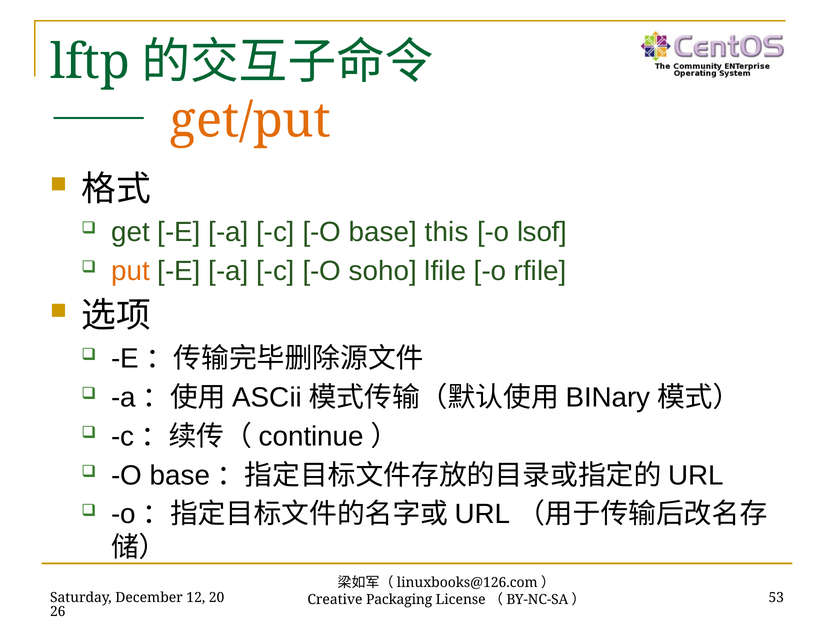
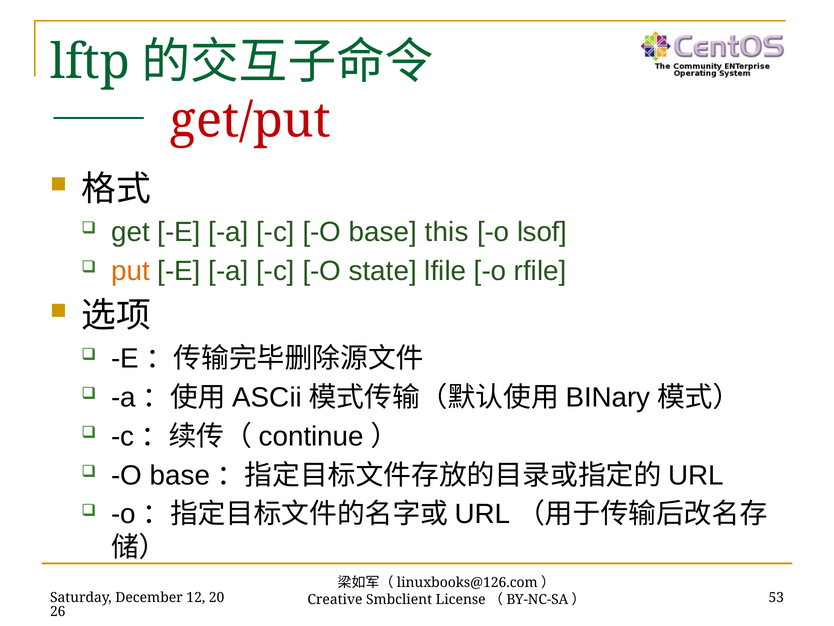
get/put colour: orange -> red (250, 121)
soho: soho -> state (383, 271)
Packaging: Packaging -> Smbclient (399, 599)
